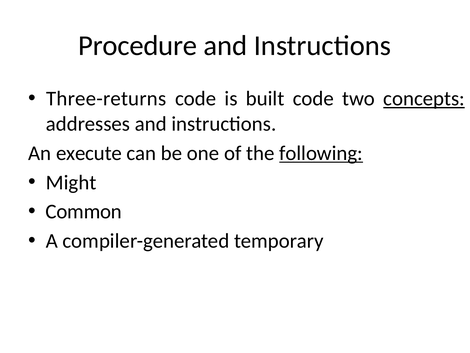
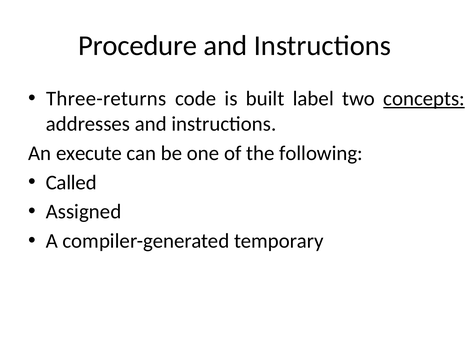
built code: code -> label (313, 99)
following underline: present -> none (321, 153)
Might: Might -> Called (71, 182)
Common: Common -> Assigned (84, 211)
